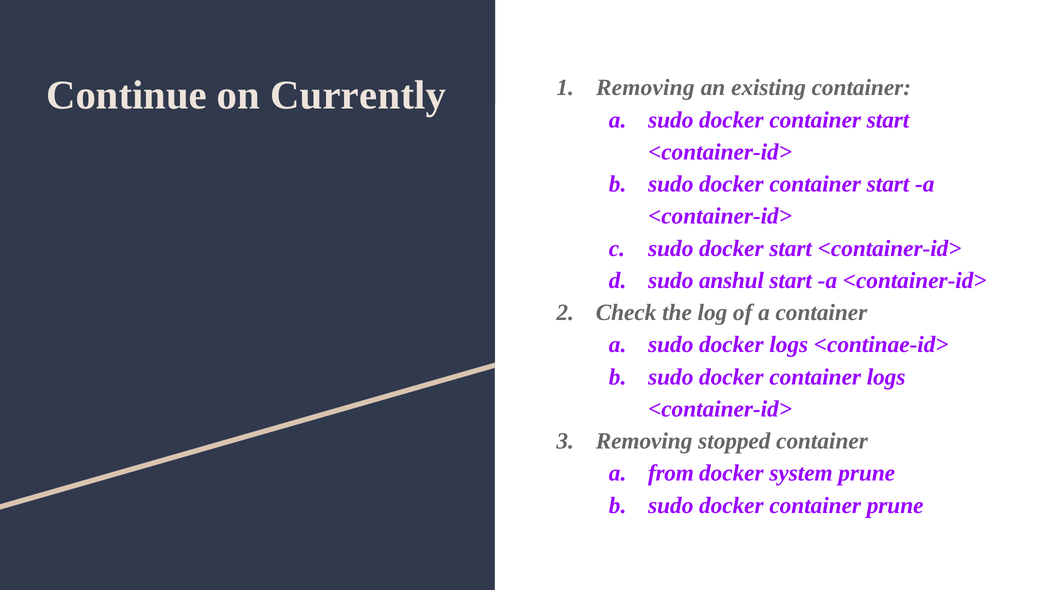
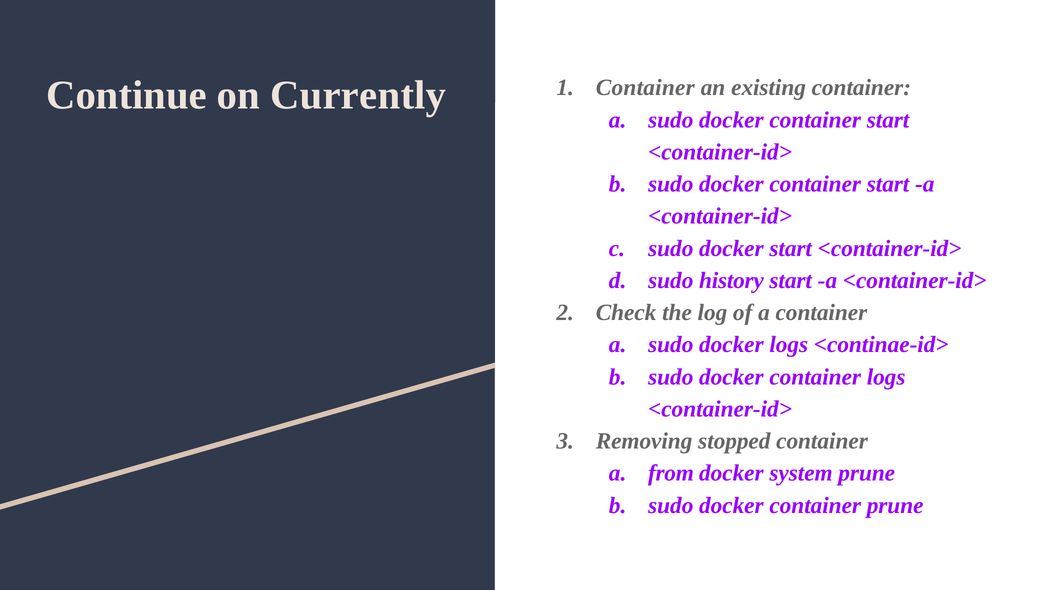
Removing: Removing -> Container (645, 88)
anshul: anshul -> history (731, 281)
